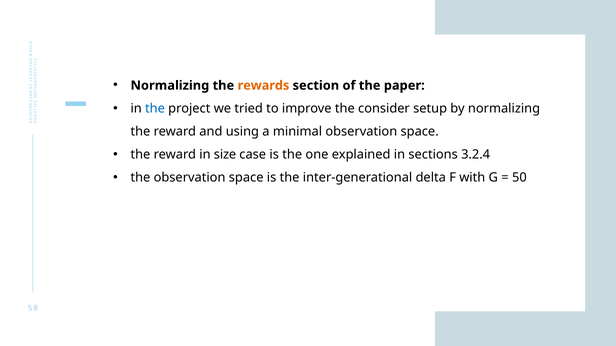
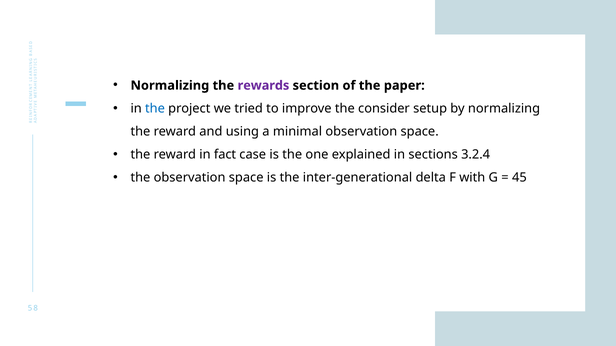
rewards colour: orange -> purple (263, 86)
size: size -> fact (225, 155)
50: 50 -> 45 (519, 178)
